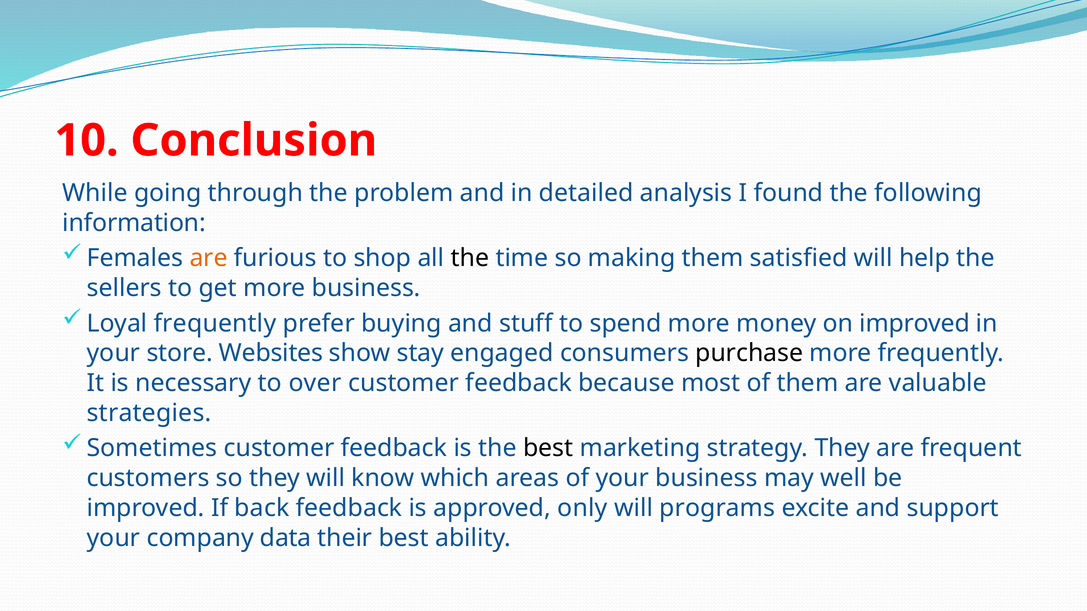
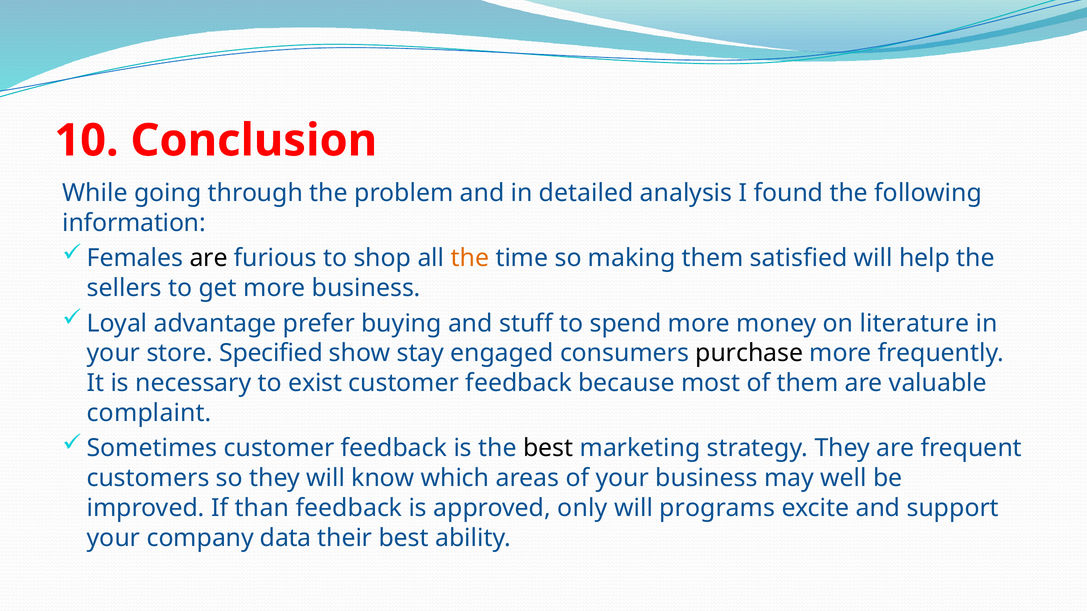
are colour: orange -> black (209, 258)
the colour: black -> orange (470, 258)
Loyal frequently: frequently -> advantage (215, 324)
on improved: improved -> literature (914, 324)
Websites: Websites -> Specified (271, 354)
over: over -> exist (315, 383)
strategies: strategies -> complaint (149, 413)
back: back -> than (262, 508)
